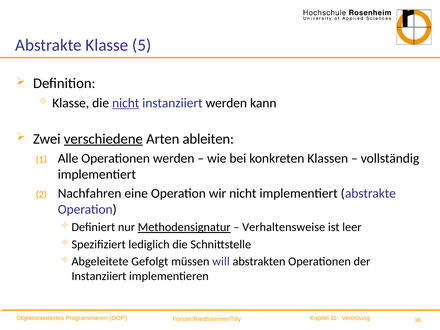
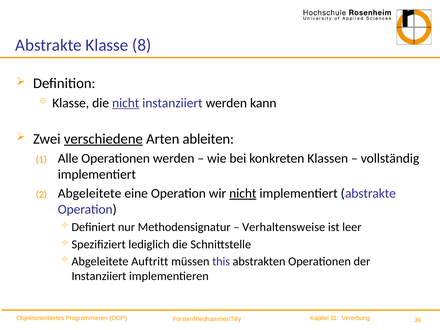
5: 5 -> 8 (142, 45)
Nachfahren: Nachfahren -> Abgeleitete (90, 193)
nicht underline: none -> present (243, 193)
Methodensignatur underline: present -> none (184, 227)
Gefolgt: Gefolgt -> Auftritt (150, 261)
will: will -> this (221, 261)
